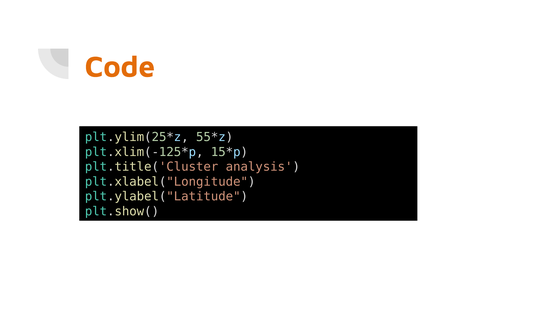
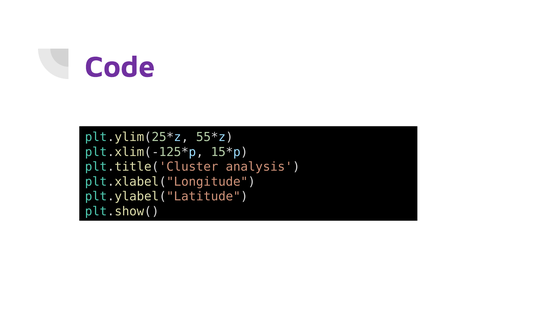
Code colour: orange -> purple (120, 67)
